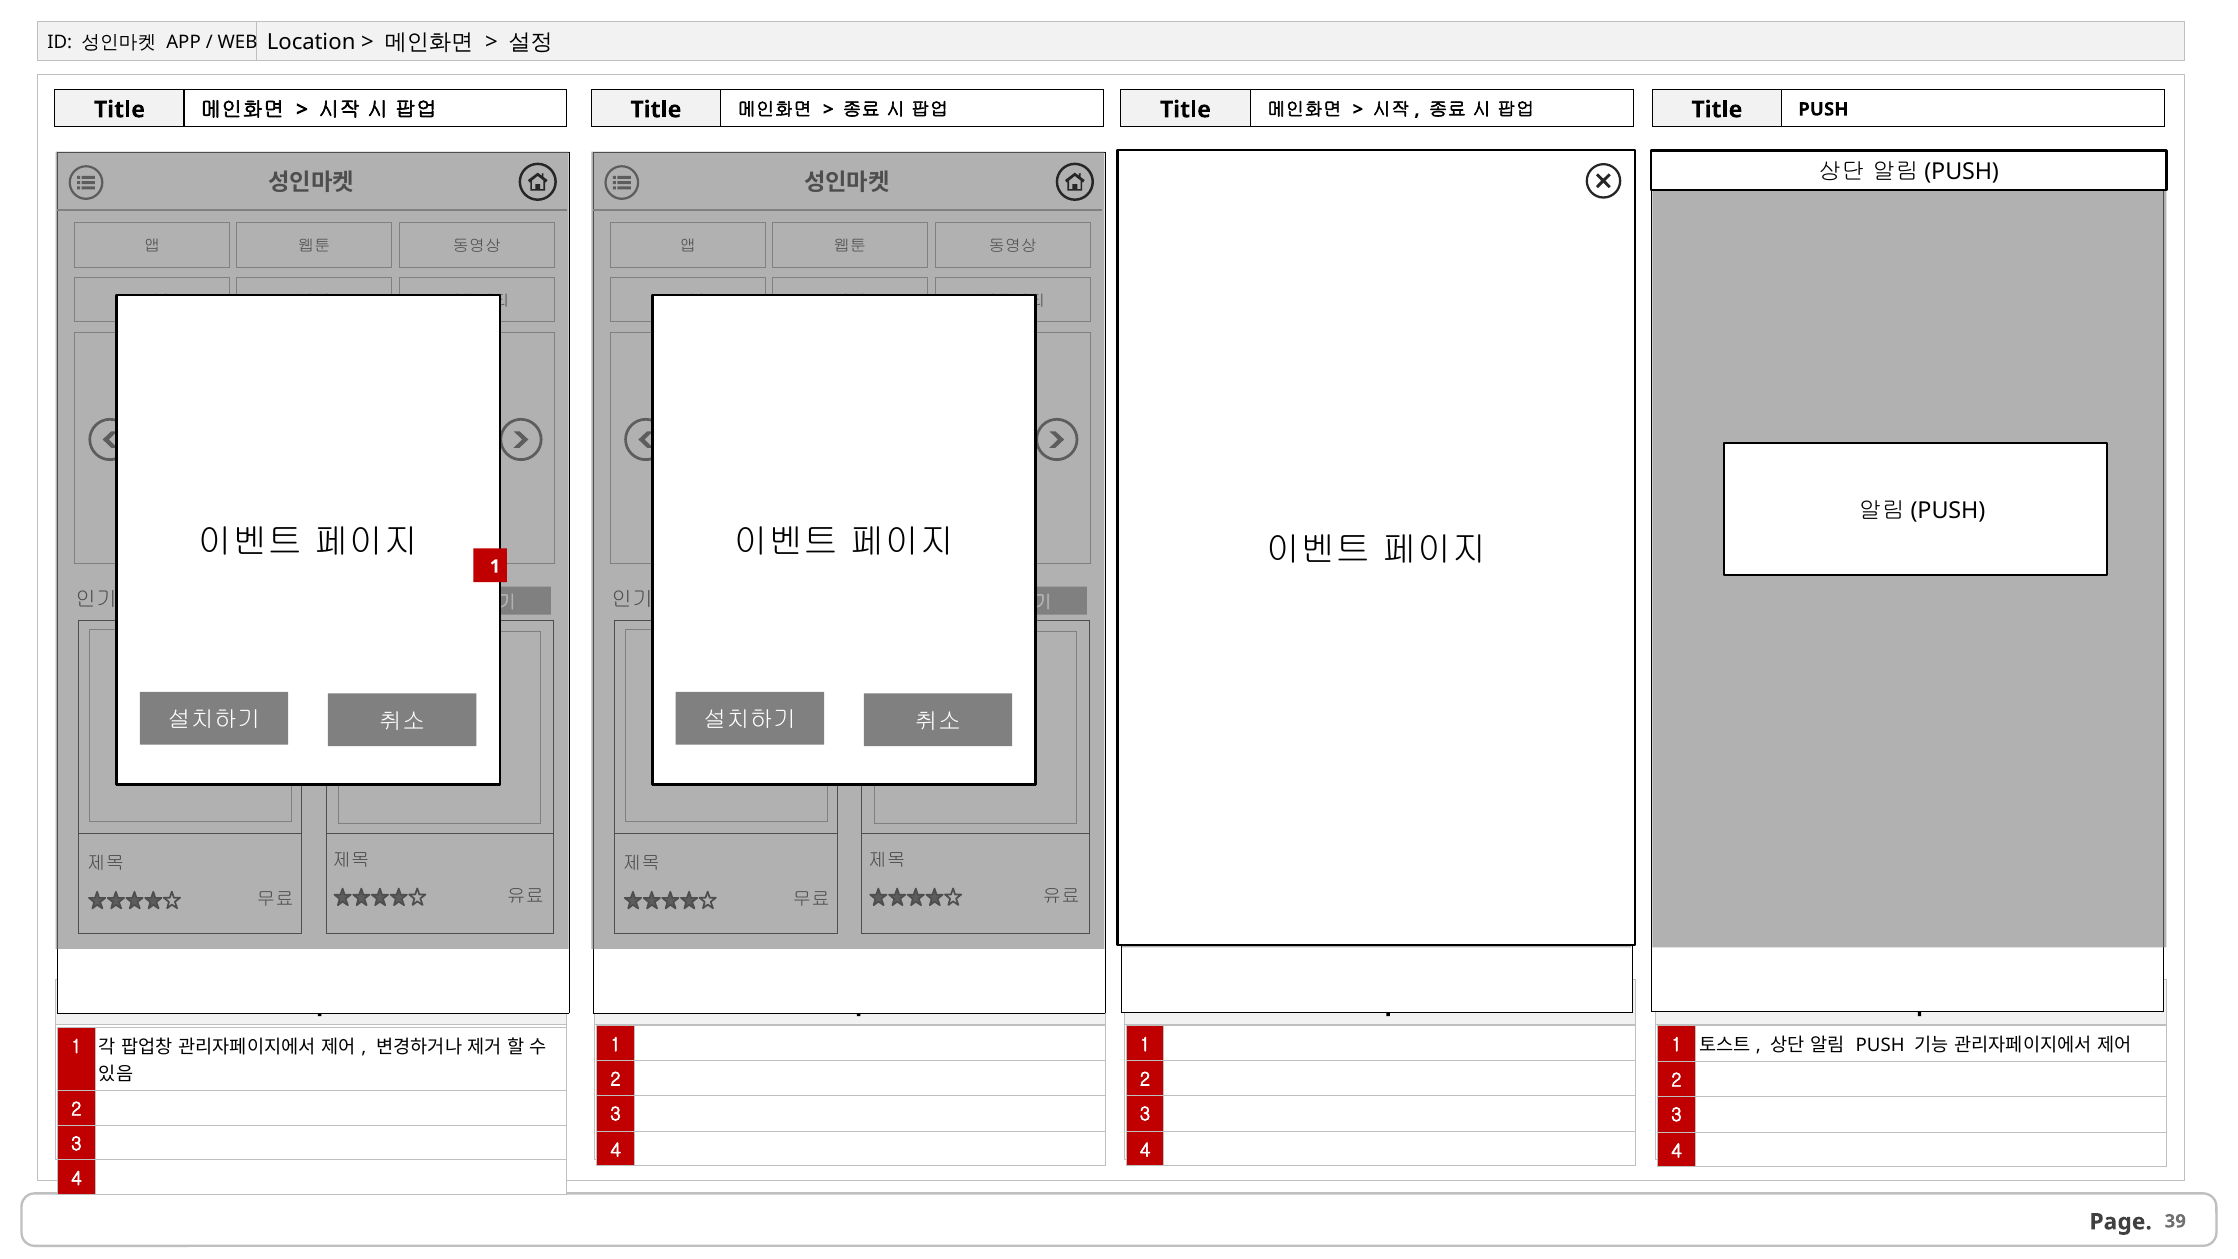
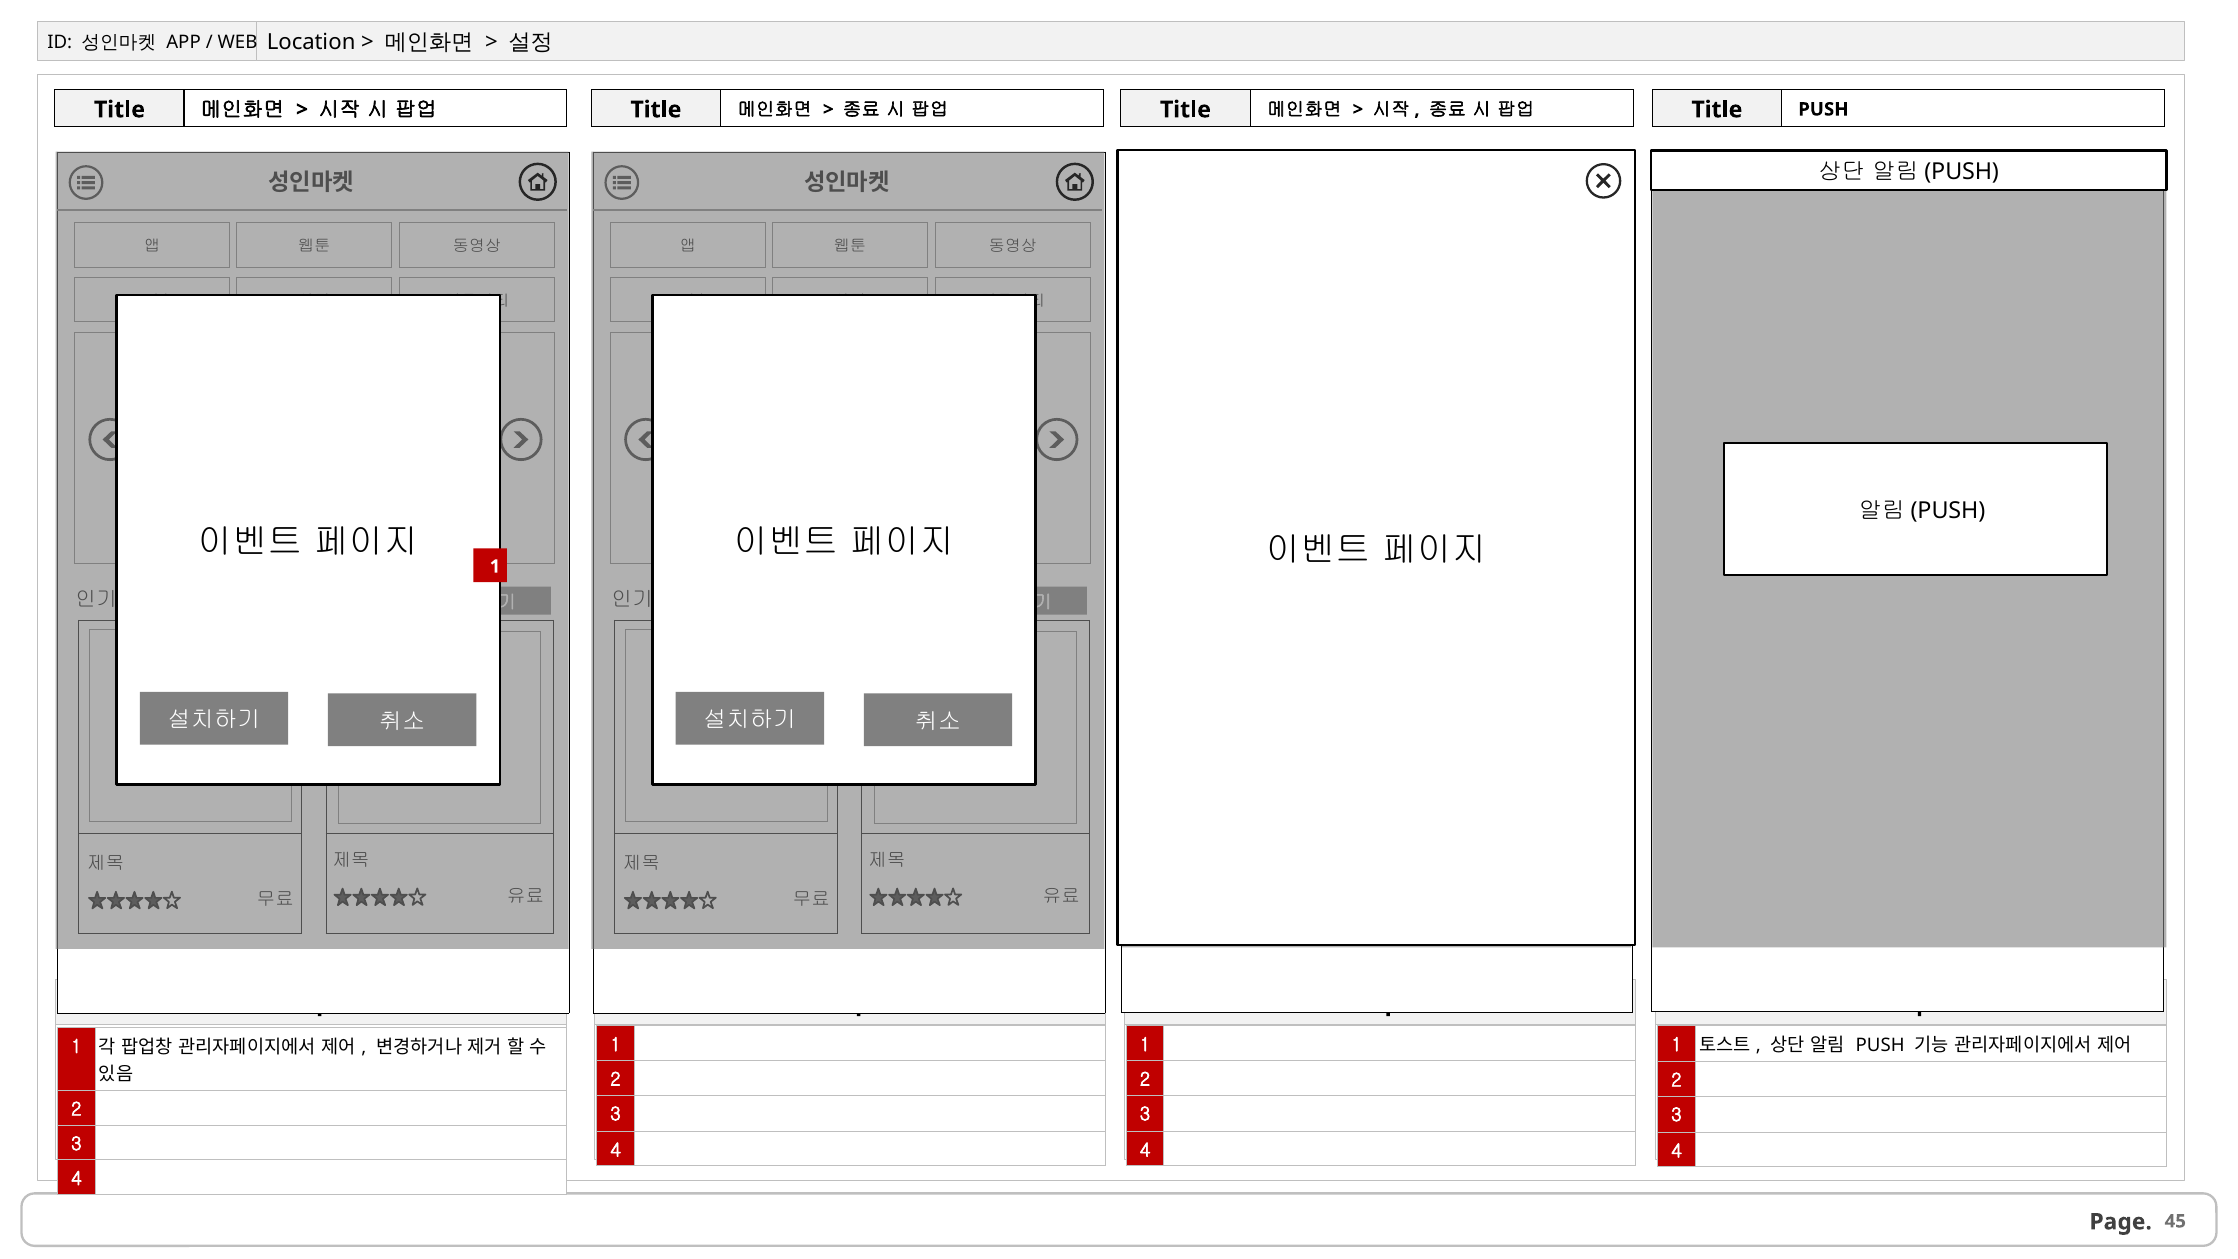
39: 39 -> 45 (2175, 1221)
